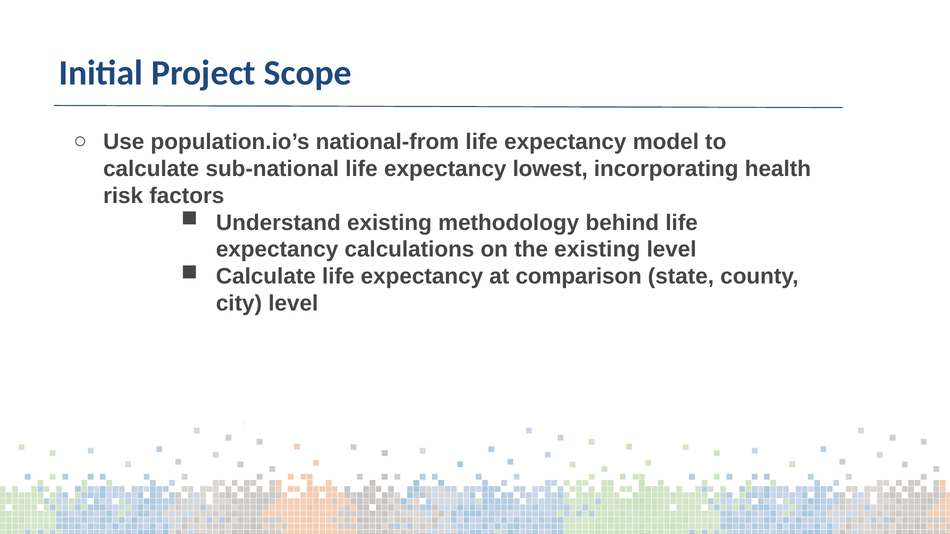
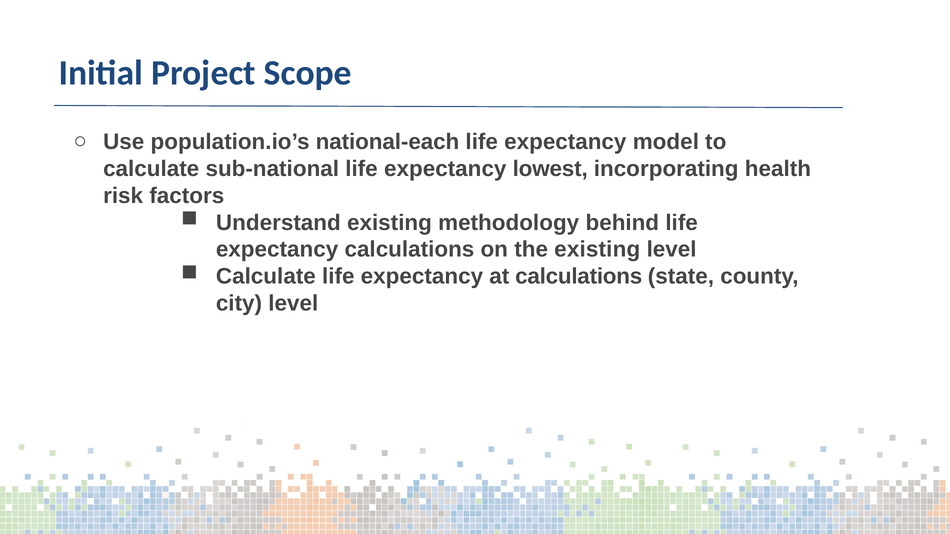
national-from: national-from -> national-each (387, 142)
at comparison: comparison -> calculations (579, 277)
